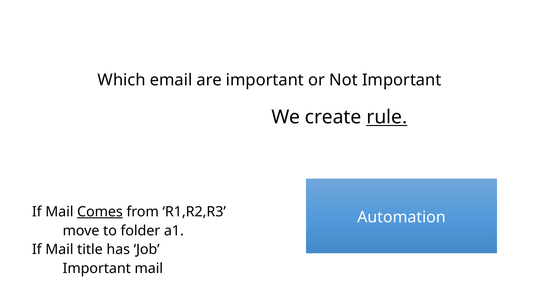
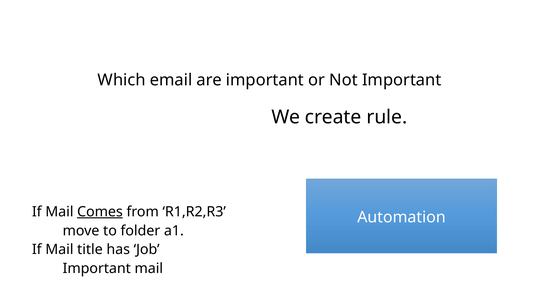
rule underline: present -> none (387, 117)
